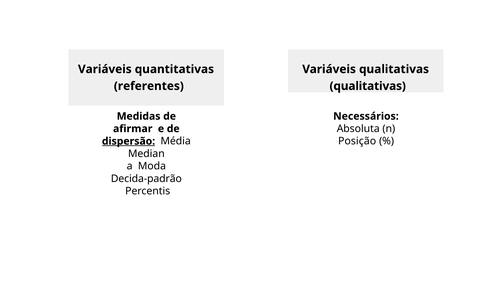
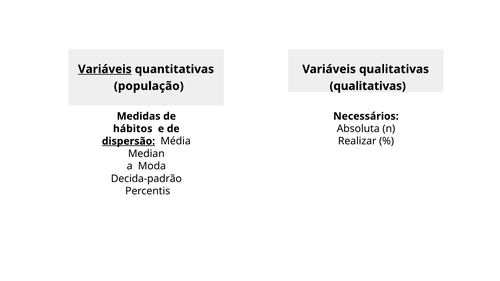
Variáveis underline: none -> present (105, 69)
referentes: referentes -> população (149, 86)
aﬁrmar: aﬁrmar -> hábitos (133, 129)
Posição: Posição -> Realizar (357, 141)
